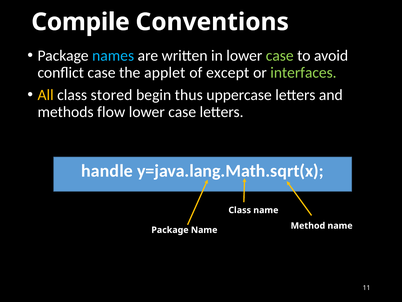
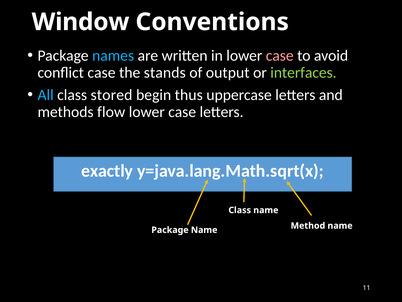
Compile: Compile -> Window (81, 22)
case colour: light green -> pink (280, 56)
applet: applet -> stands (165, 72)
except: except -> output (228, 72)
All colour: yellow -> light blue (46, 95)
handle: handle -> exactly (107, 171)
